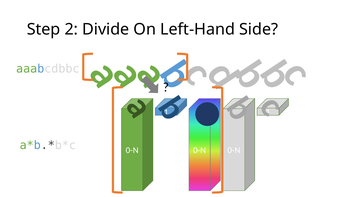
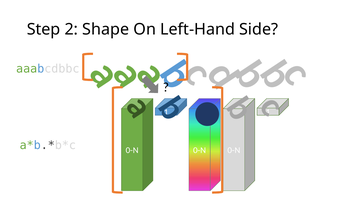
Divide: Divide -> Shape (106, 29)
